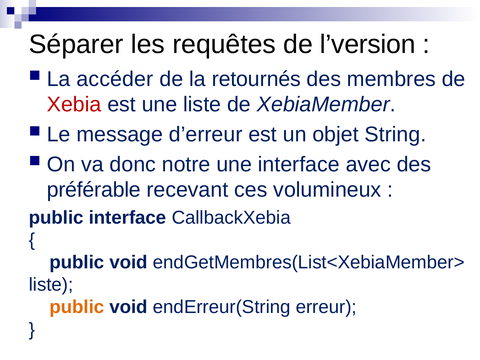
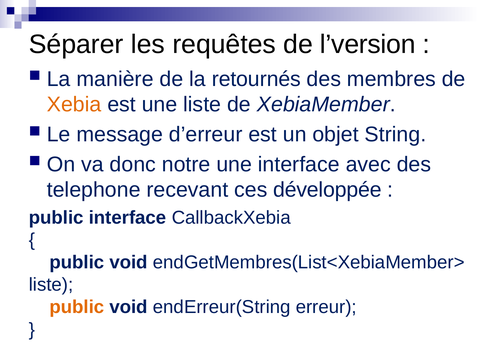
accéder: accéder -> manière (115, 79)
Xebia colour: red -> orange (74, 105)
préférable: préférable -> telephone (94, 190)
volumineux: volumineux -> développée (327, 190)
